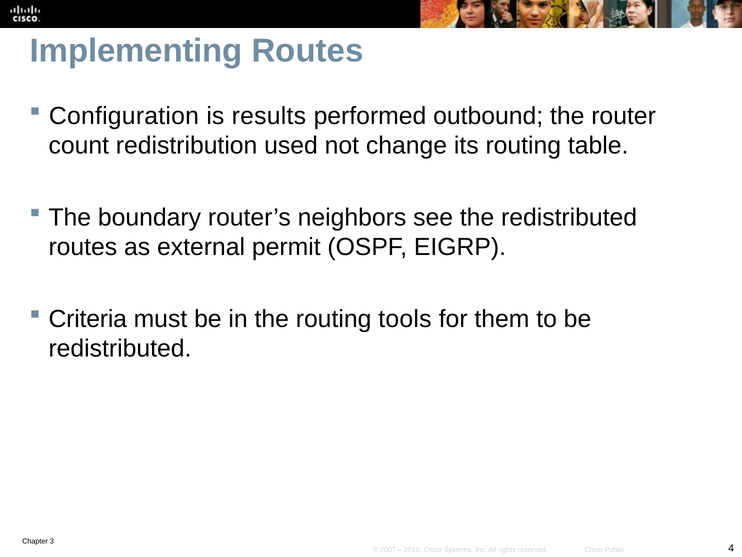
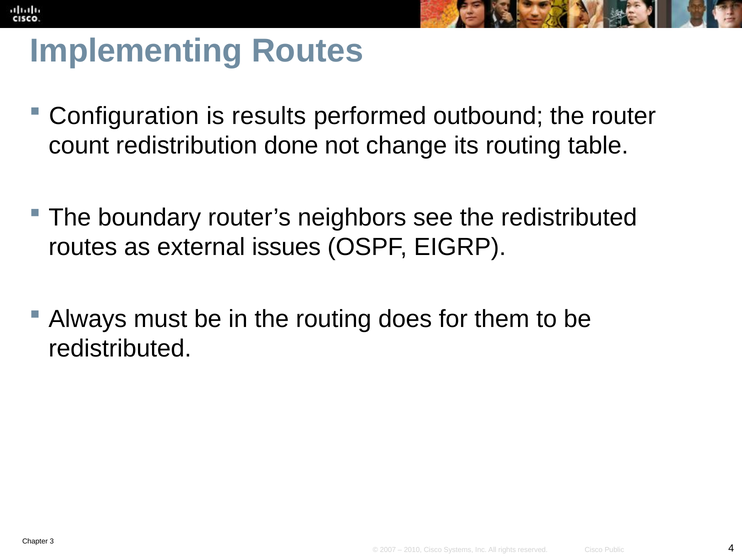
used: used -> done (291, 146)
permit: permit -> issues (286, 247)
Criteria: Criteria -> Always (88, 319)
tools: tools -> does (405, 319)
